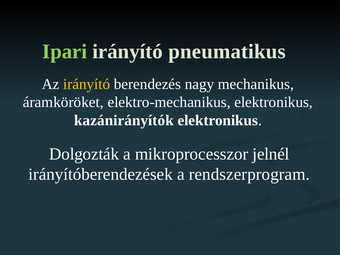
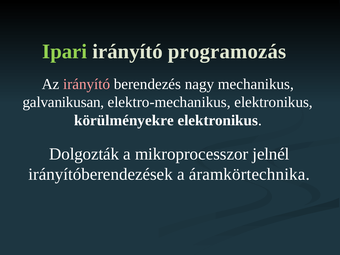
pneumatikus: pneumatikus -> programozás (227, 51)
irányító colour: yellow -> pink (87, 84)
áramköröket: áramköröket -> galvanikusan (63, 102)
kazánirányítók: kazánirányítók -> körülményekre (124, 120)
rendszerprogram: rendszerprogram -> áramkörtechnika (249, 174)
